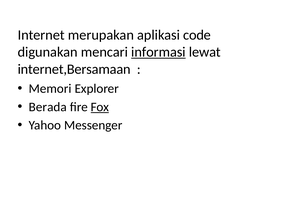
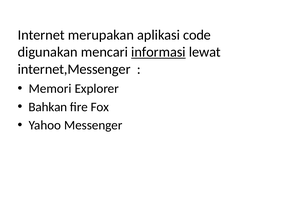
internet,Bersamaan: internet,Bersamaan -> internet,Messenger (74, 69)
Berada: Berada -> Bahkan (48, 107)
Fox underline: present -> none (100, 107)
